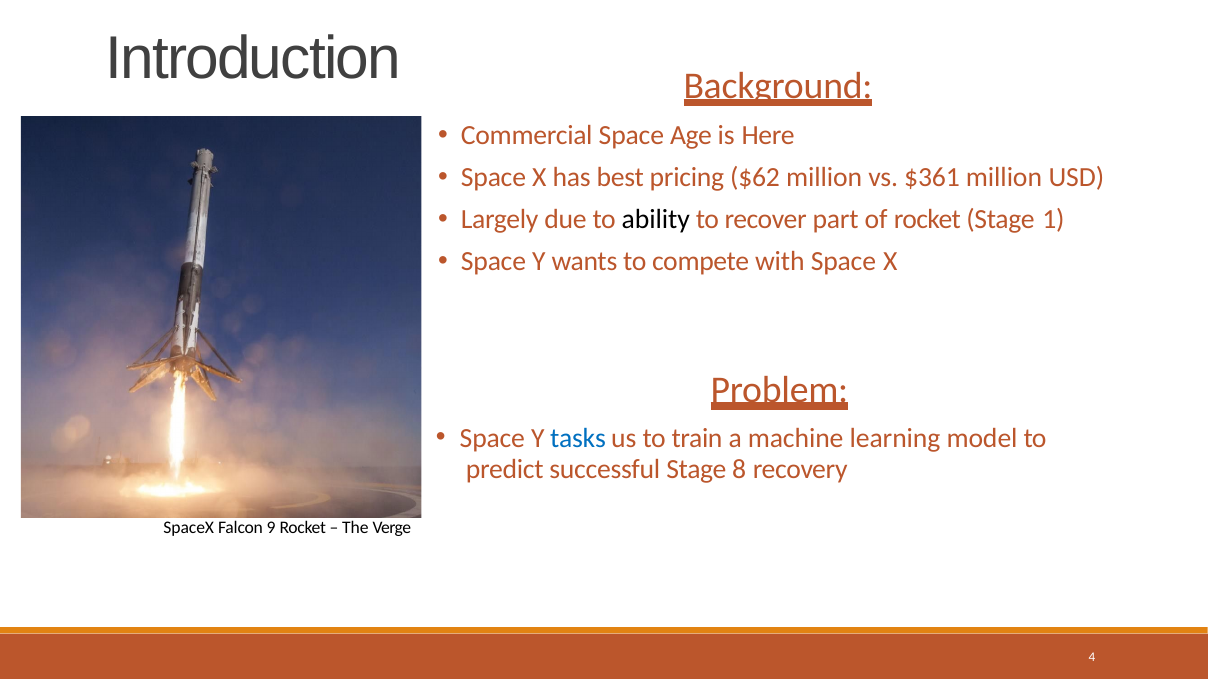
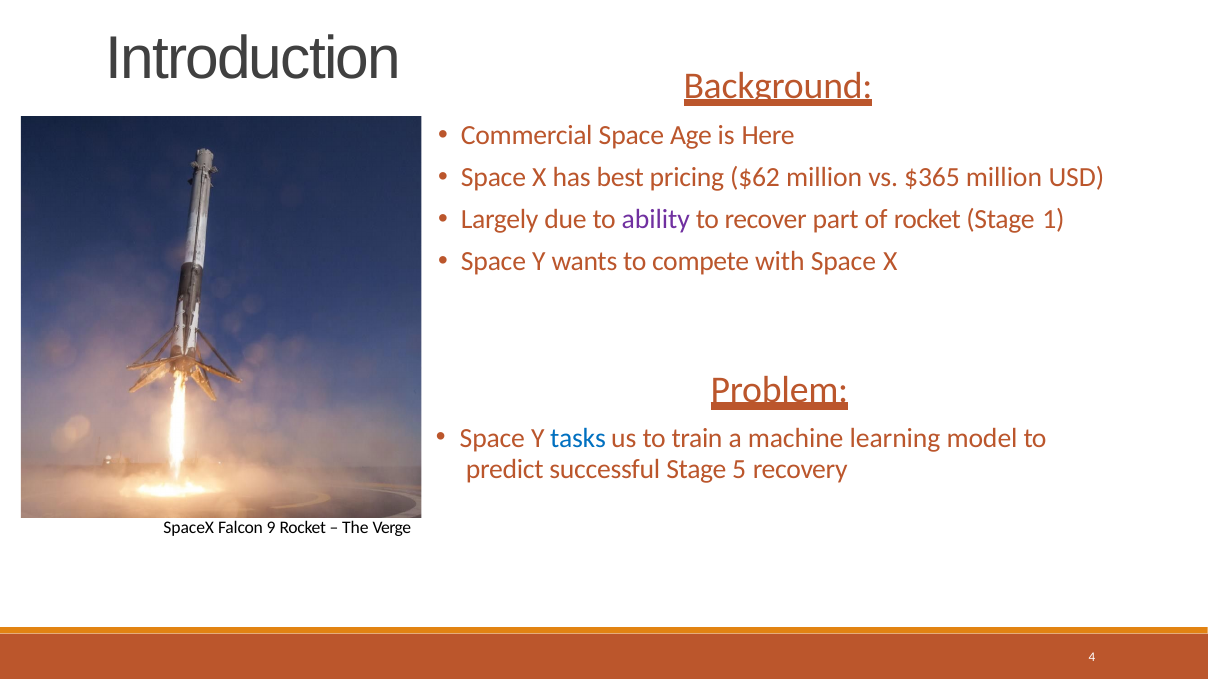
$361: $361 -> $365 (932, 178)
ability colour: black -> purple (656, 220)
8: 8 -> 5 (739, 470)
